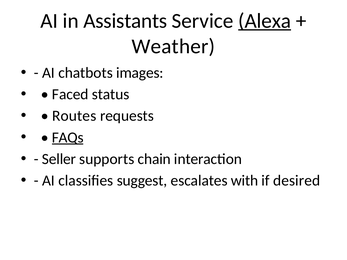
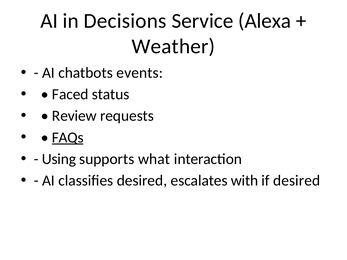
Assistants: Assistants -> Decisions (125, 21)
Alexa underline: present -> none (265, 21)
images: images -> events (140, 73)
Routes: Routes -> Review (74, 116)
Seller: Seller -> Using (59, 159)
chain: chain -> what (154, 159)
classifies suggest: suggest -> desired (142, 181)
